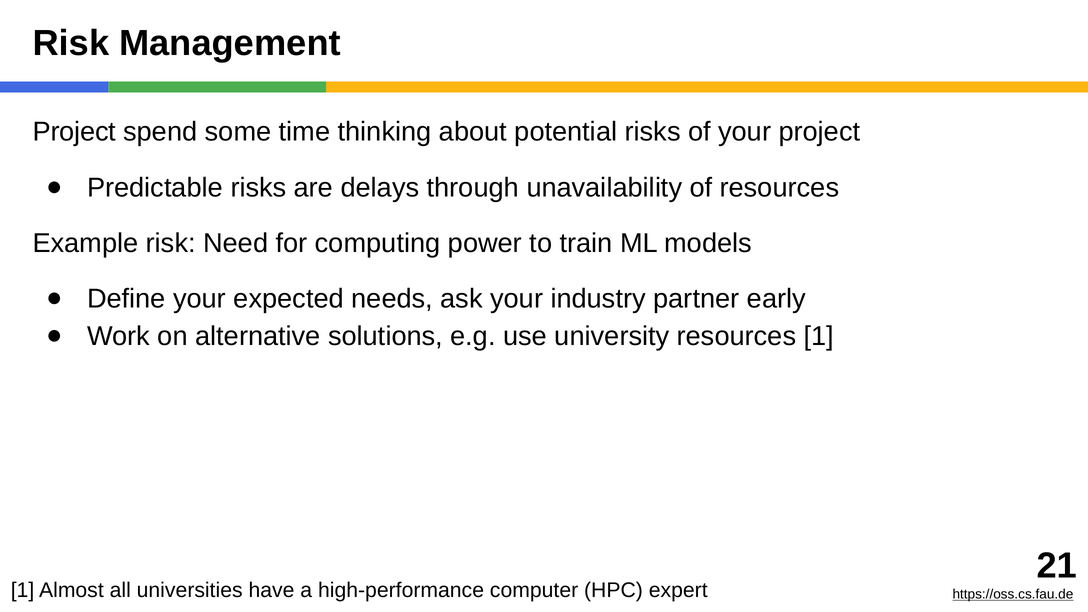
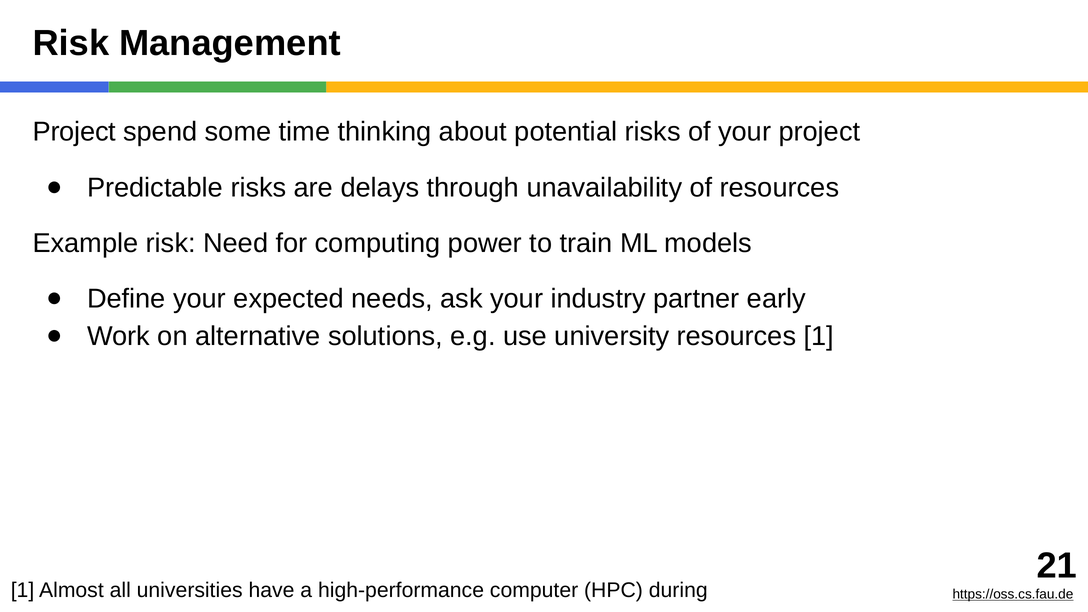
expert: expert -> during (678, 590)
